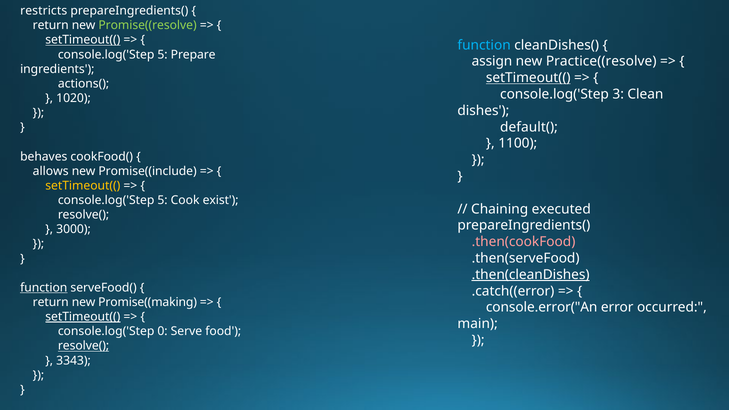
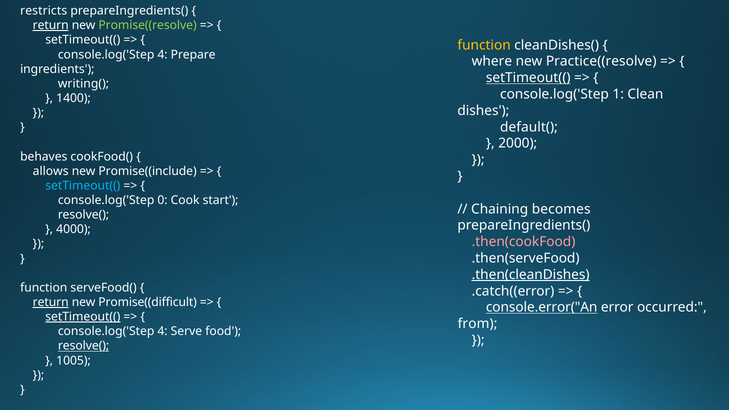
return underline: none -> present (51, 25)
setTimeout(( underline: present -> none (83, 40)
function colour: light blue -> yellow (484, 45)
5: 5 -> 4 (163, 55)
assign: assign -> where (492, 61)
actions(: actions( -> writing( (83, 84)
3: 3 -> 1 (618, 94)
1020: 1020 -> 1400 (73, 98)
1100: 1100 -> 2000 (518, 143)
setTimeout(( colour: yellow -> light blue (83, 186)
5: 5 -> 0 (163, 200)
exist: exist -> start (221, 200)
executed: executed -> becomes (561, 209)
3000: 3000 -> 4000 (73, 229)
function underline: present -> none (44, 288)
return underline: none -> present (51, 302)
Promise((making: Promise((making -> Promise((difficult (148, 302)
console.error("An underline: none -> present (542, 307)
main: main -> from (478, 324)
0: 0 -> 4 (163, 331)
3343: 3343 -> 1005 (73, 361)
